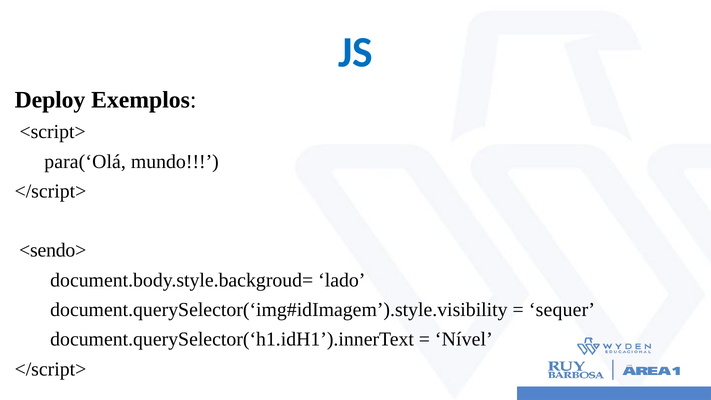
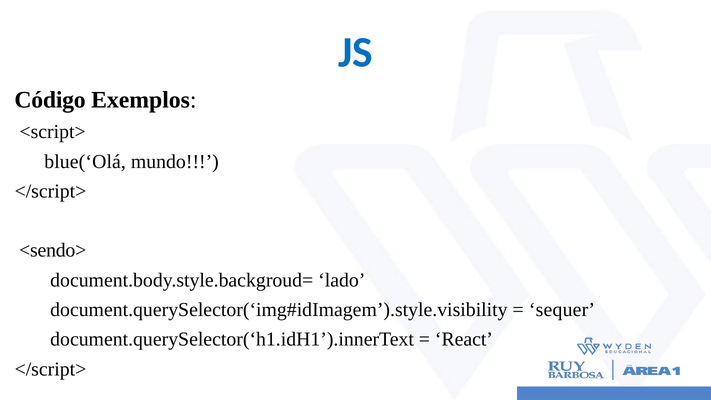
Deploy: Deploy -> Código (50, 100)
para(‘Olá: para(‘Olá -> blue(‘Olá (85, 161)
Nível: Nível -> React (464, 339)
